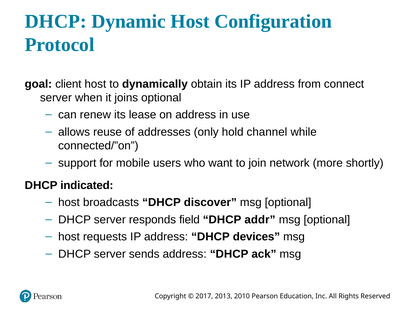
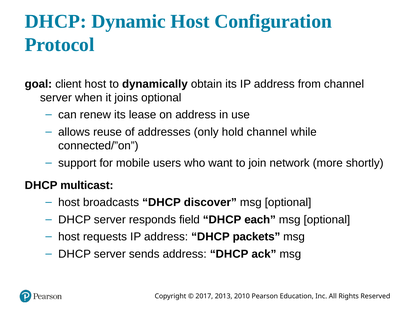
from connect: connect -> channel (344, 84)
indicated: indicated -> multicast (87, 185)
addr: addr -> each (260, 220)
devices: devices -> packets (256, 237)
